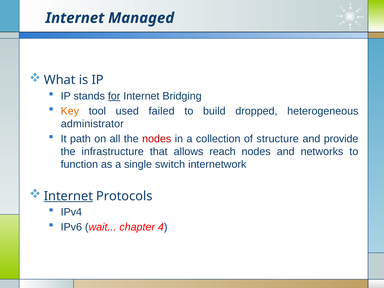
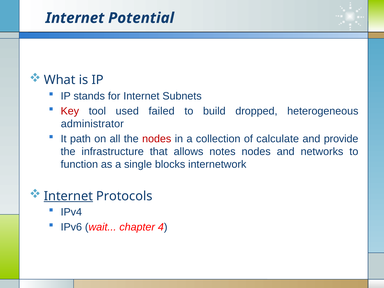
Managed: Managed -> Potential (141, 18)
for underline: present -> none (114, 96)
Bridging: Bridging -> Subnets (182, 96)
Key colour: orange -> red (70, 111)
structure: structure -> calculate (278, 139)
reach: reach -> notes (222, 152)
switch: switch -> blocks (170, 164)
